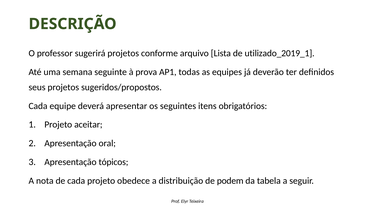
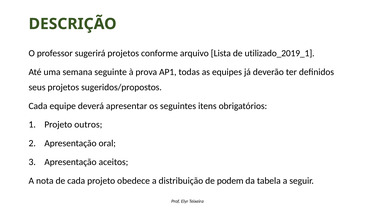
aceitar: aceitar -> outros (88, 125)
tópicos: tópicos -> aceitos (113, 162)
